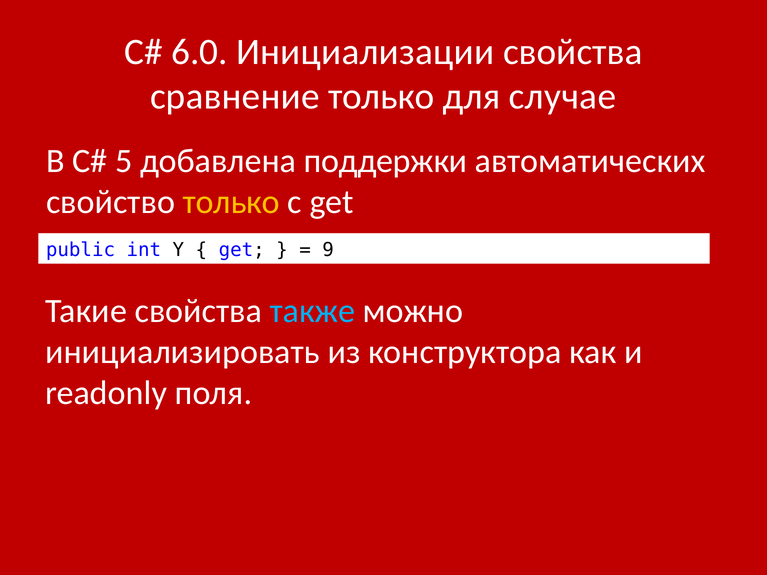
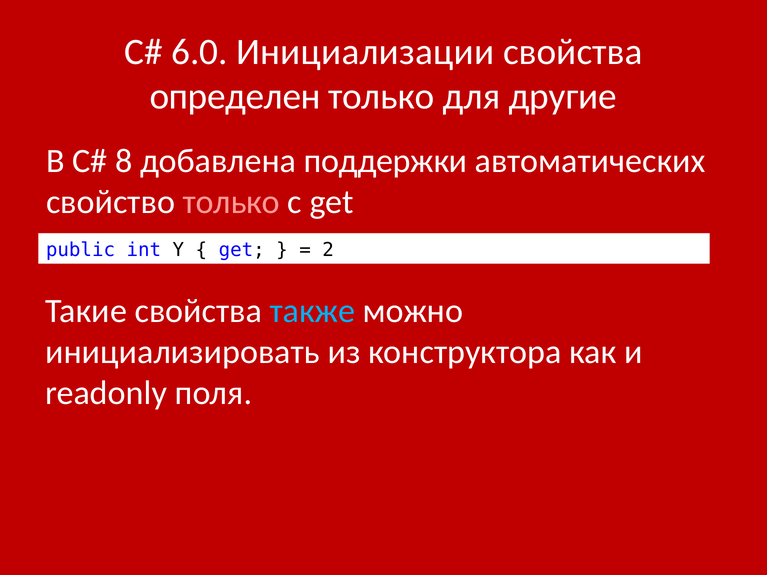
сравнение: сравнение -> определен (235, 97)
случае: случае -> другие (563, 97)
5: 5 -> 8 (124, 161)
только colour: yellow -> pink (231, 202)
9: 9 -> 2 (328, 250)
